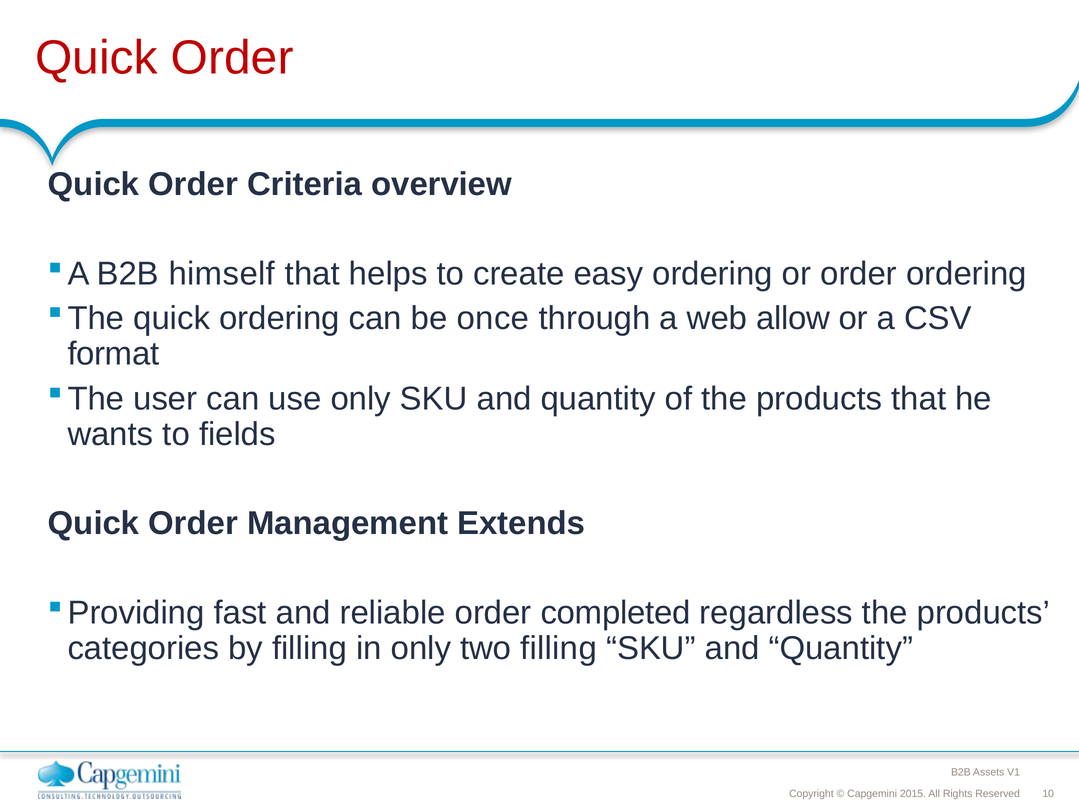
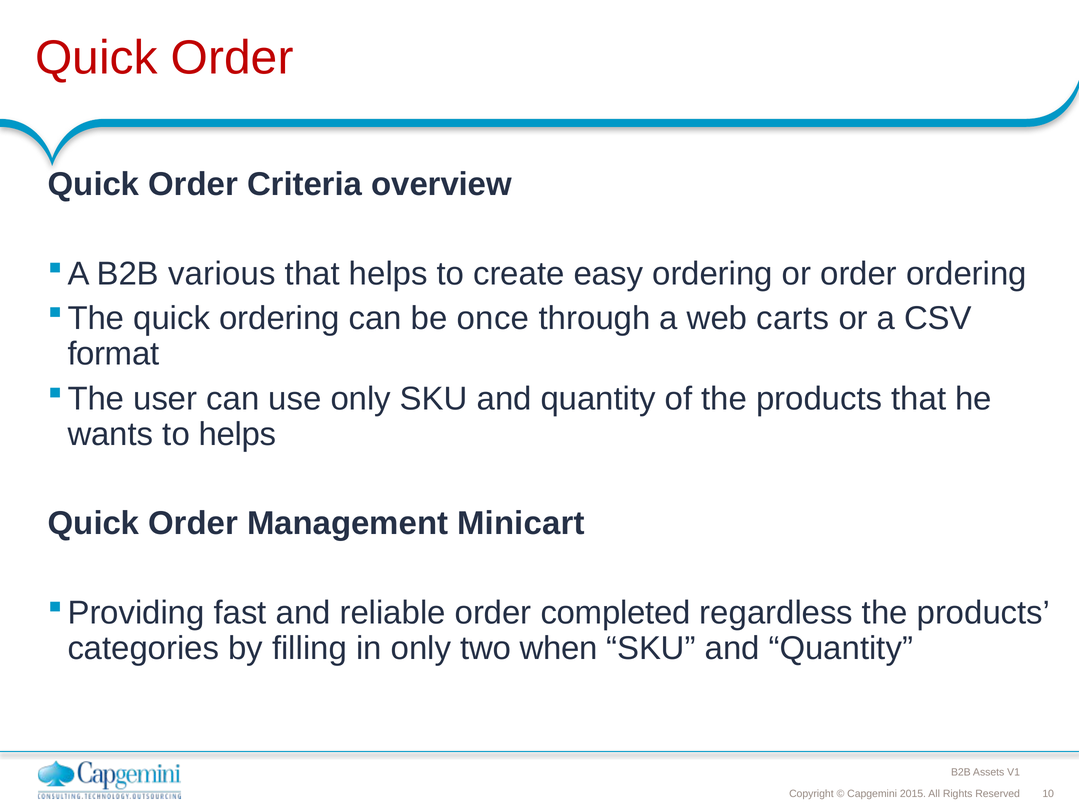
himself: himself -> various (222, 273)
allow: allow -> carts (793, 318)
to fields: fields -> helps (238, 434)
Extends: Extends -> Minicart (521, 523)
two filling: filling -> when (559, 648)
